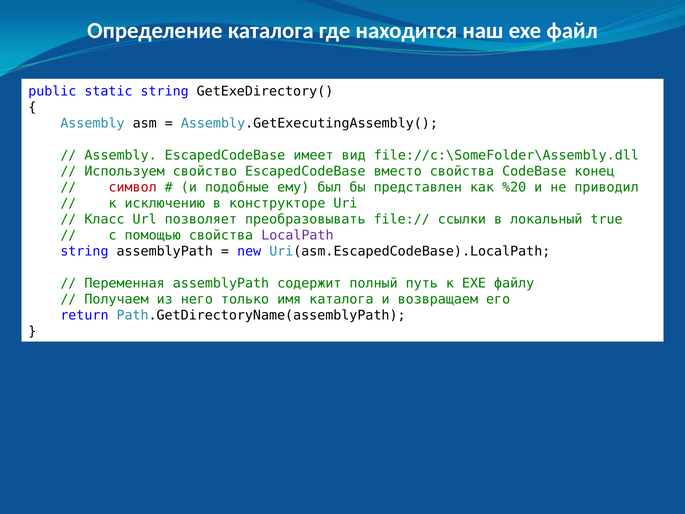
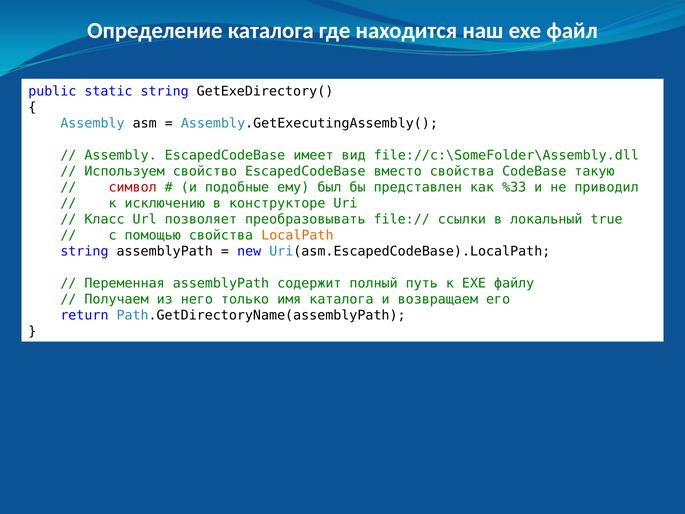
конец: конец -> такую (594, 171)
%20: %20 -> %33 (514, 187)
LocalPath colour: purple -> orange (297, 235)
